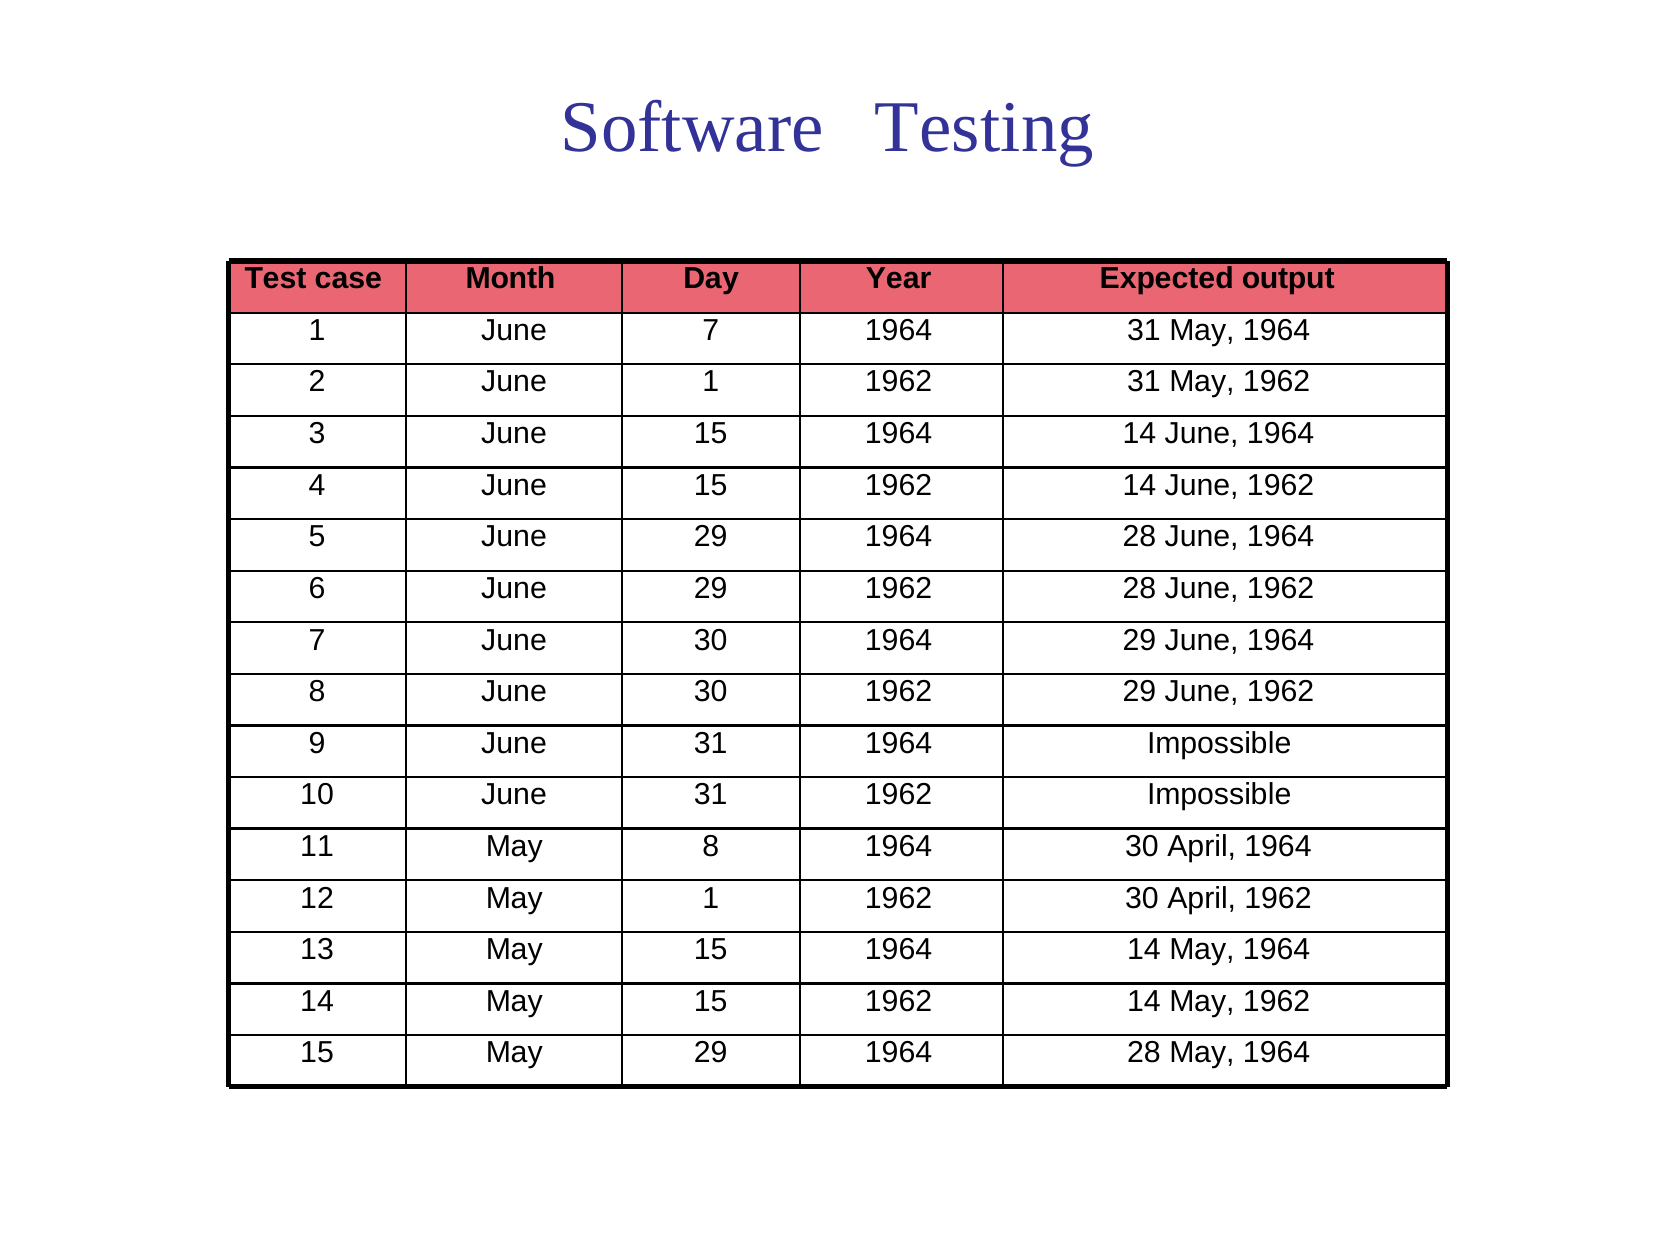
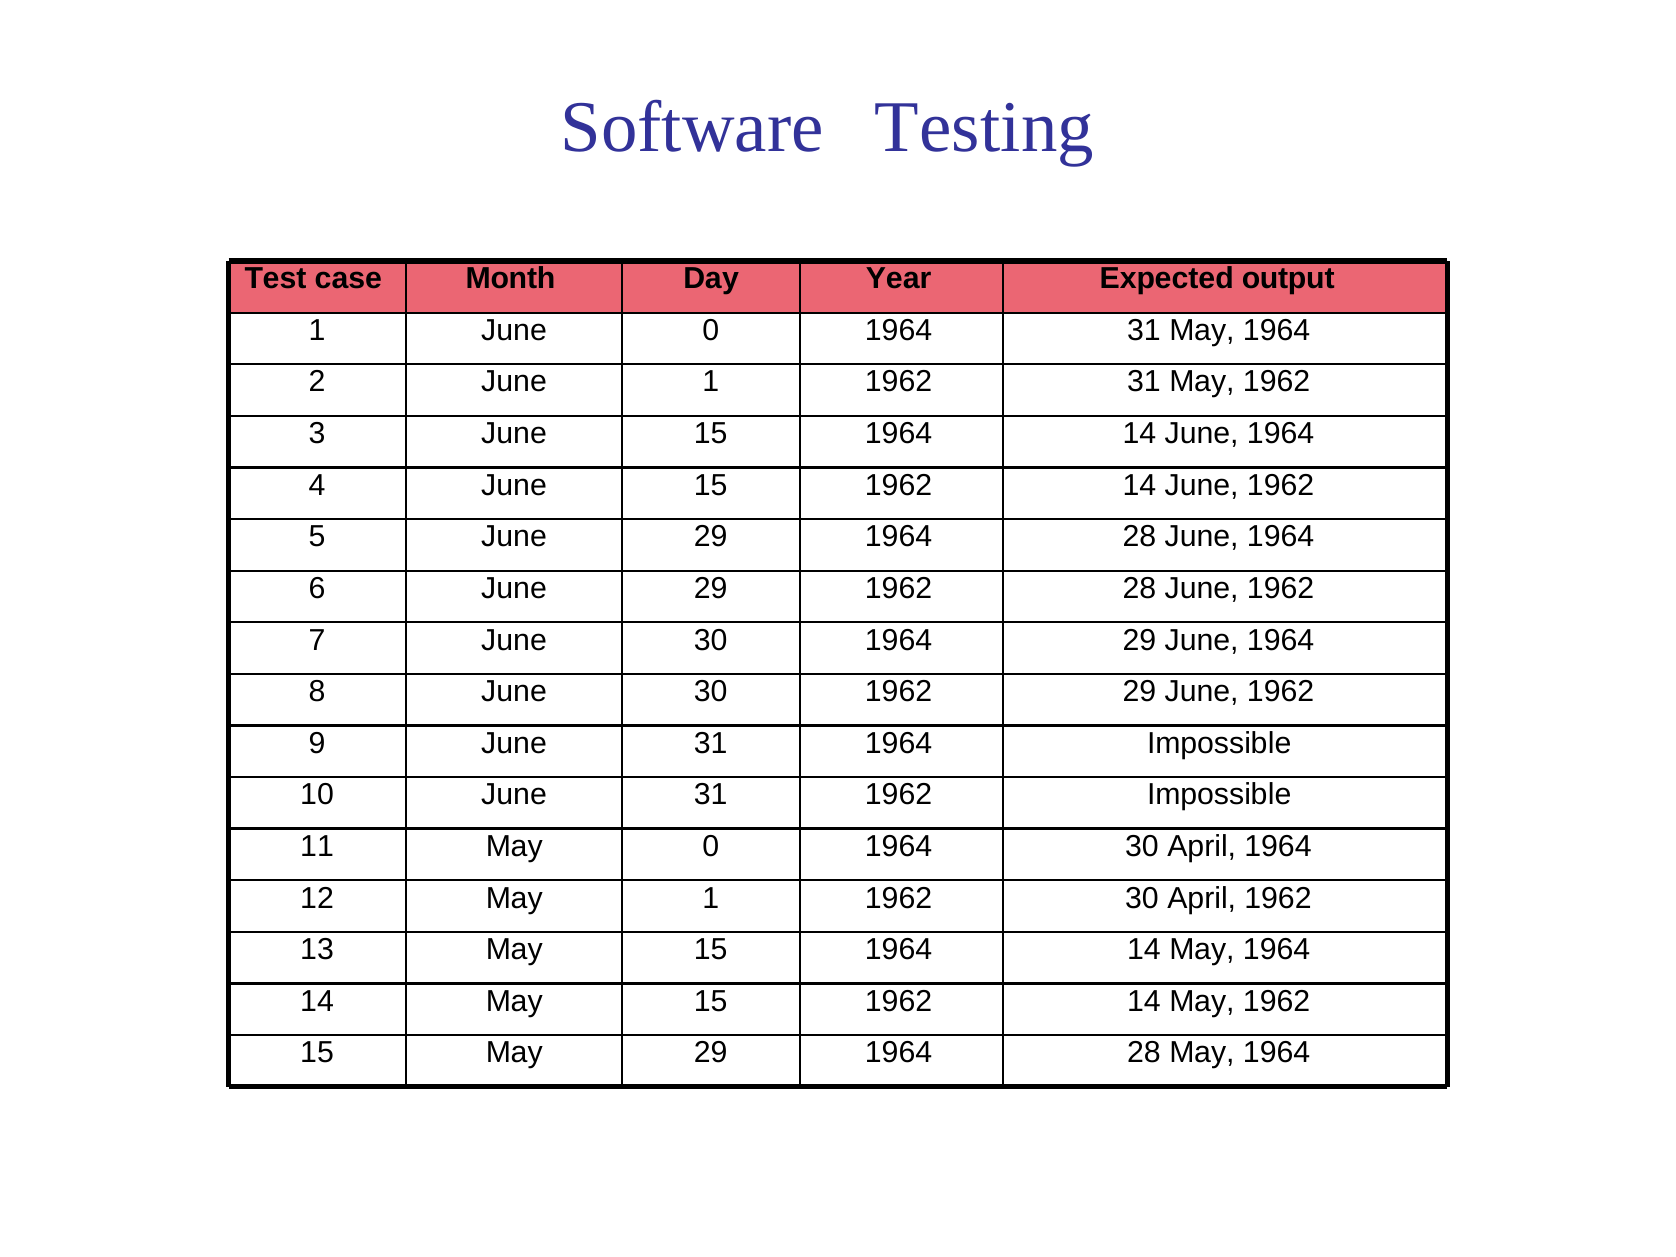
June 7: 7 -> 0 (711, 330)
May 8: 8 -> 0 (711, 846)
